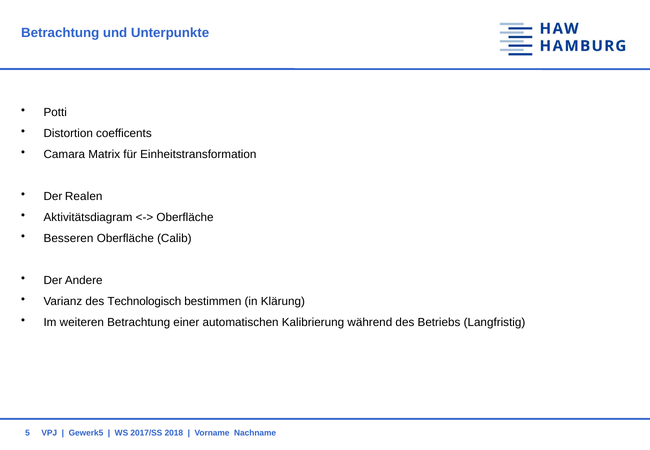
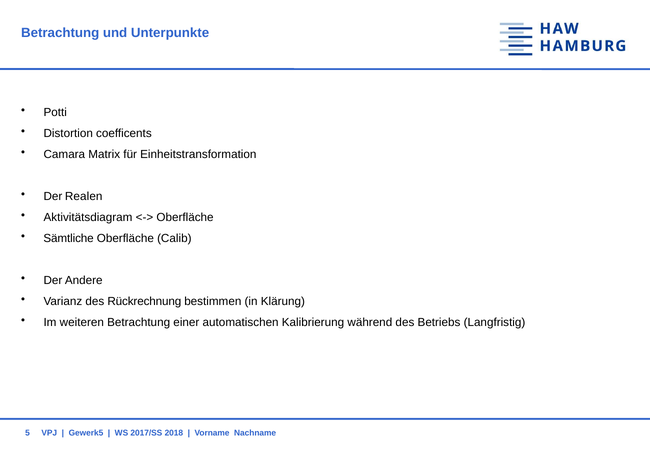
Besseren: Besseren -> Sämtliche (69, 238)
Technologisch: Technologisch -> Rückrechnung (144, 301)
